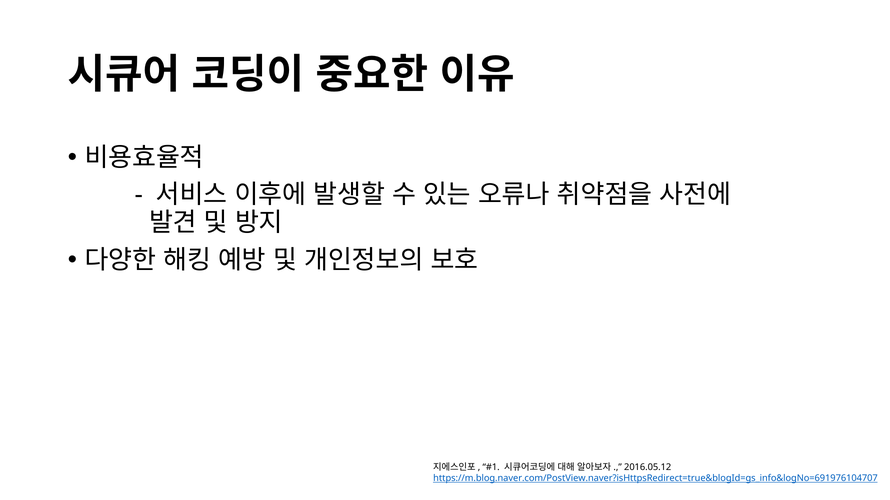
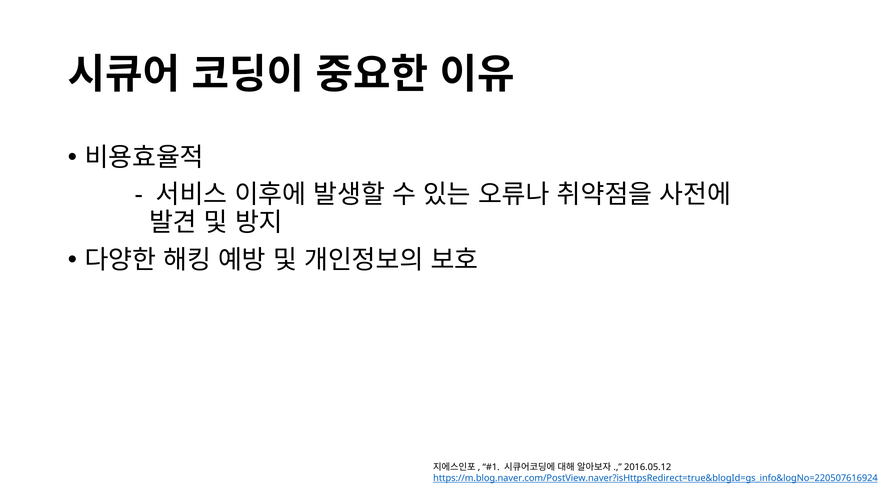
https://m.blog.naver.com/PostView.naver?isHttpsRedirect=true&blogId=gs_info&logNo=691976104707: https://m.blog.naver.com/PostView.naver?isHttpsRedirect=true&blogId=gs_info&logNo=691976104707 -> https://m.blog.naver.com/PostView.naver?isHttpsRedirect=true&blogId=gs_info&logNo=220507616924 (655, 479)
